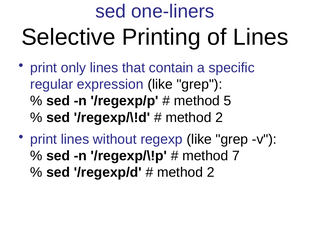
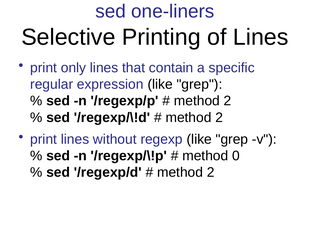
5: 5 -> 2 (228, 101)
7: 7 -> 0 (236, 155)
